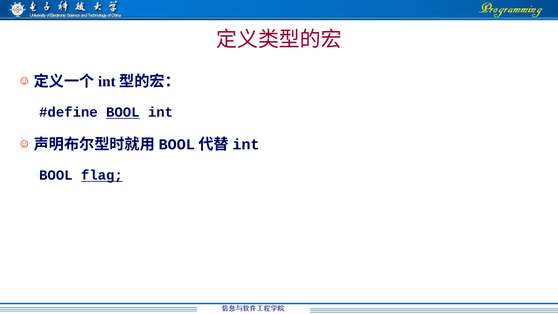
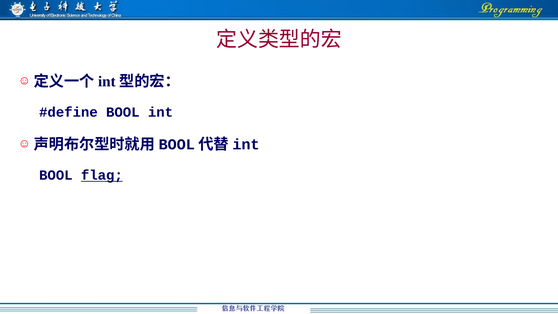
BOOL underline: present -> none (123, 112)
